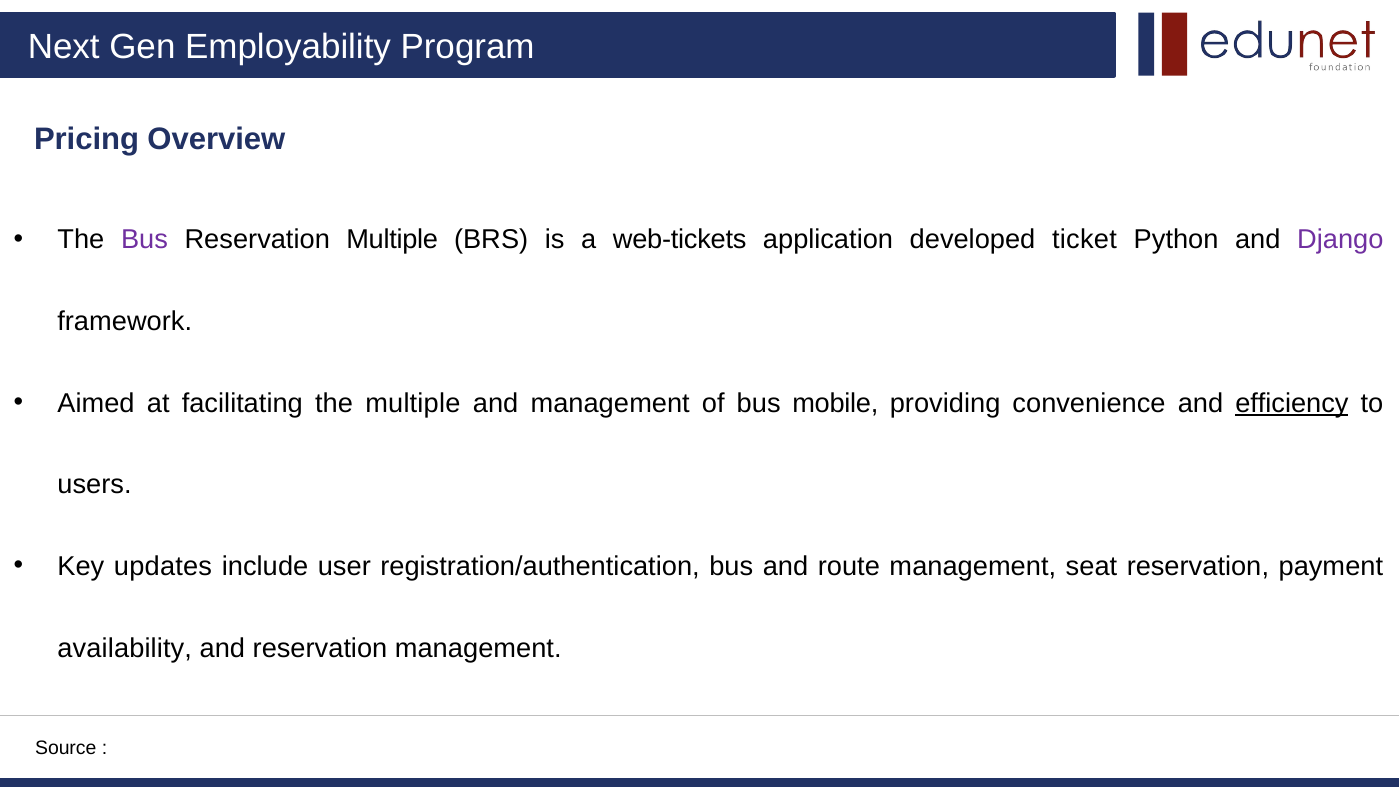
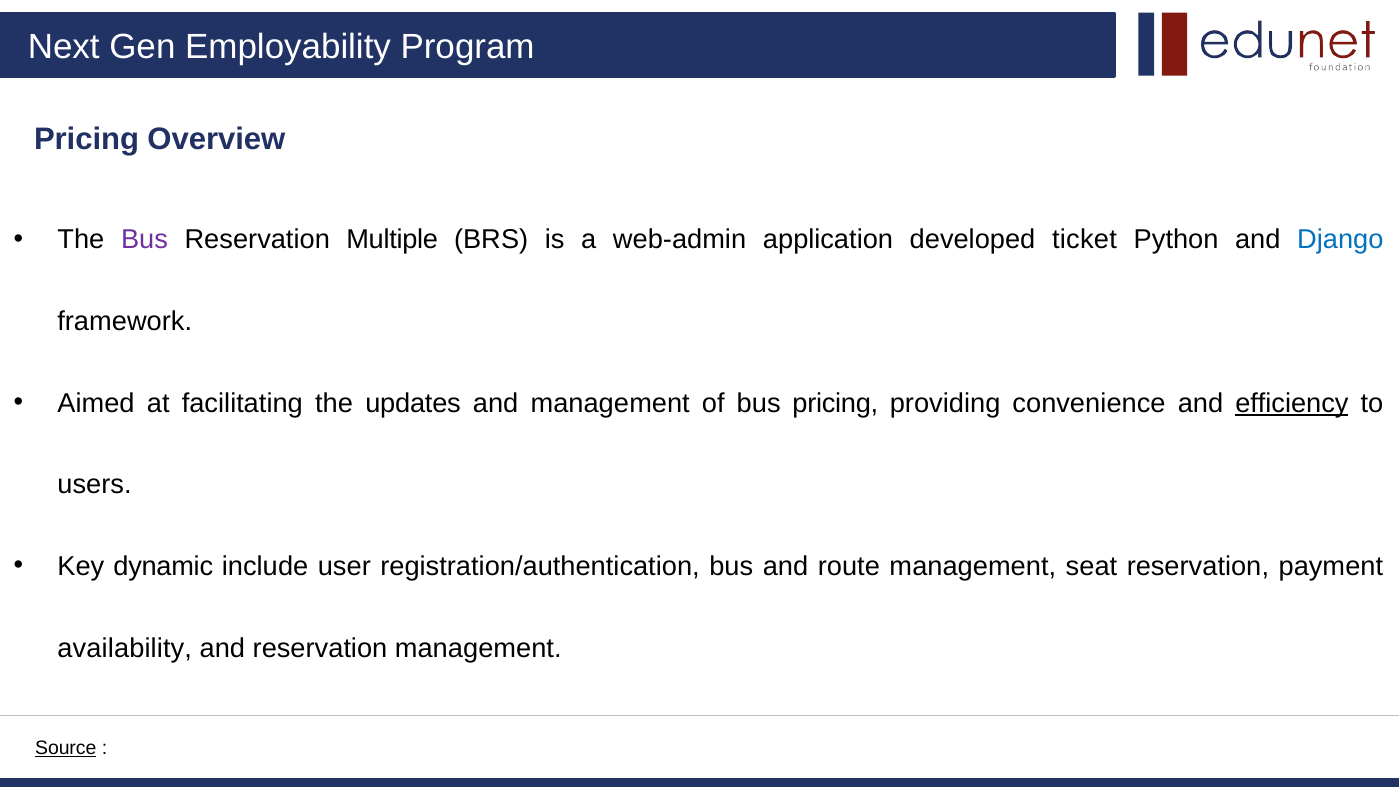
web-tickets: web-tickets -> web-admin (680, 240)
Django colour: purple -> blue (1340, 240)
the multiple: multiple -> updates (413, 403)
bus mobile: mobile -> pricing (835, 403)
updates: updates -> dynamic (163, 566)
Source underline: none -> present (66, 748)
